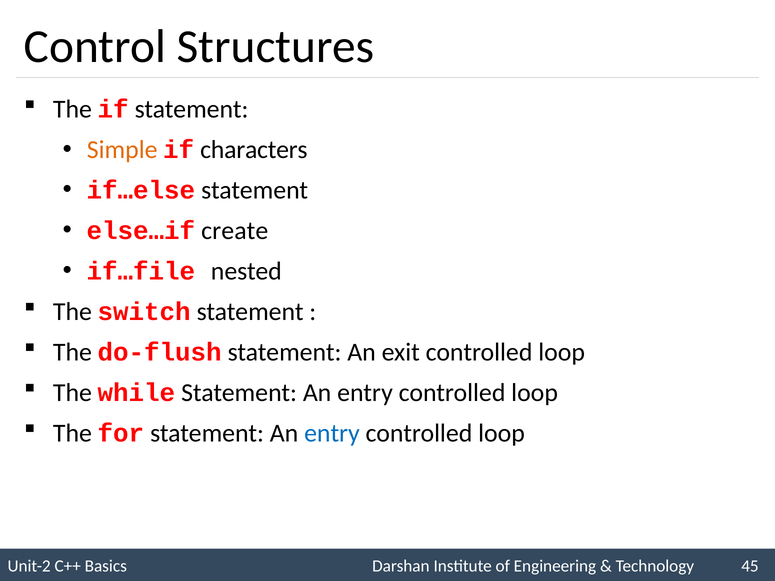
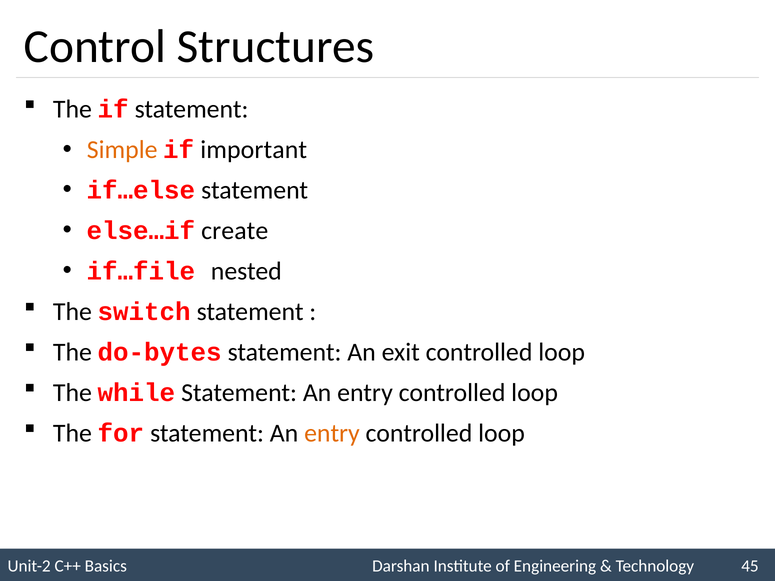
characters: characters -> important (254, 150)
do-flush: do-flush -> do-bytes (160, 352)
entry colour: blue -> orange (332, 433)
